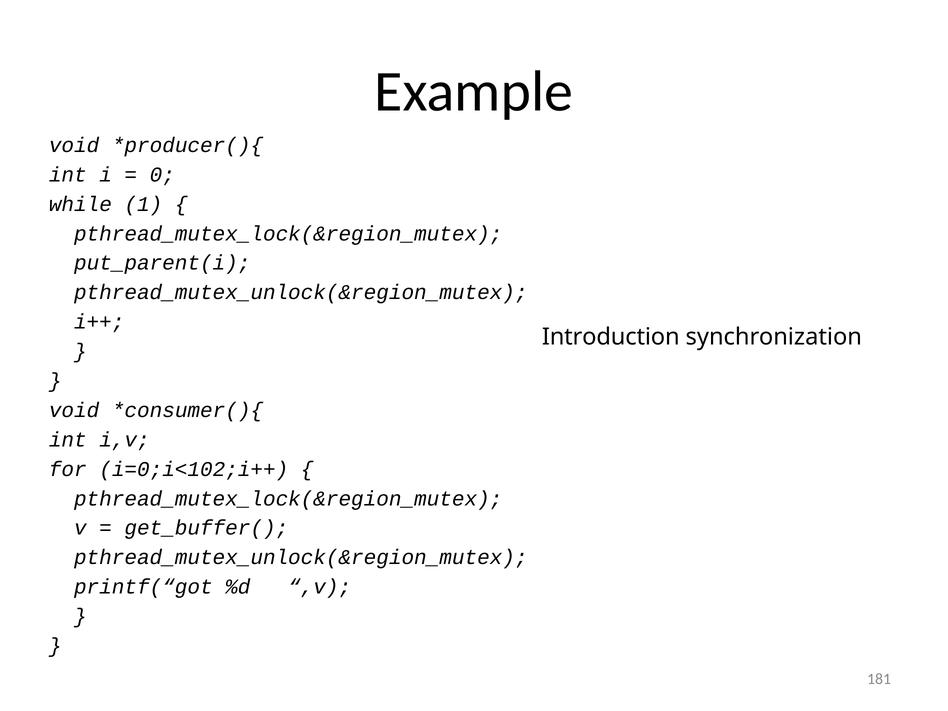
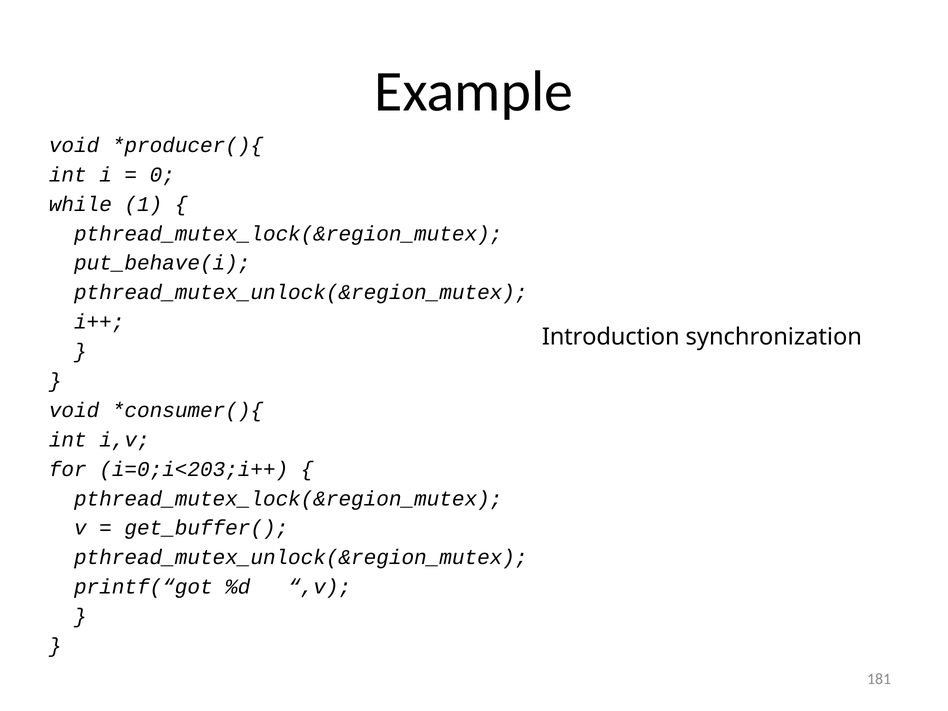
put_parent(i: put_parent(i -> put_behave(i (162, 263)
i=0;i<102;i++: i=0;i<102;i++ -> i=0;i<203;i++ (194, 469)
